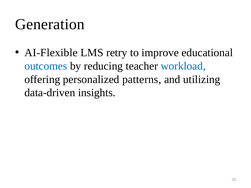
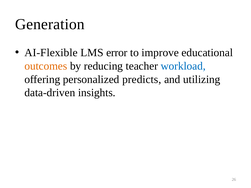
retry: retry -> error (117, 53)
outcomes colour: blue -> orange (46, 66)
patterns: patterns -> predicts (142, 79)
